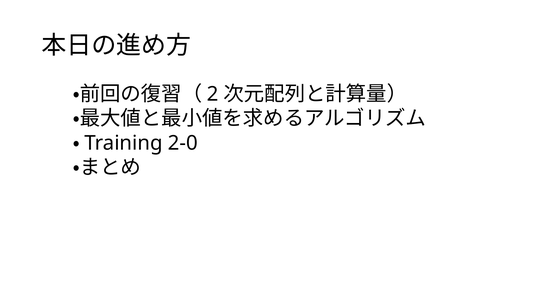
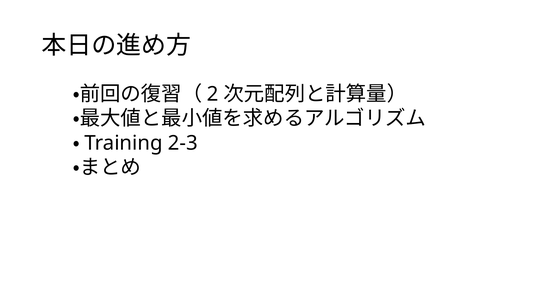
2-0: 2-0 -> 2-3 (183, 143)
